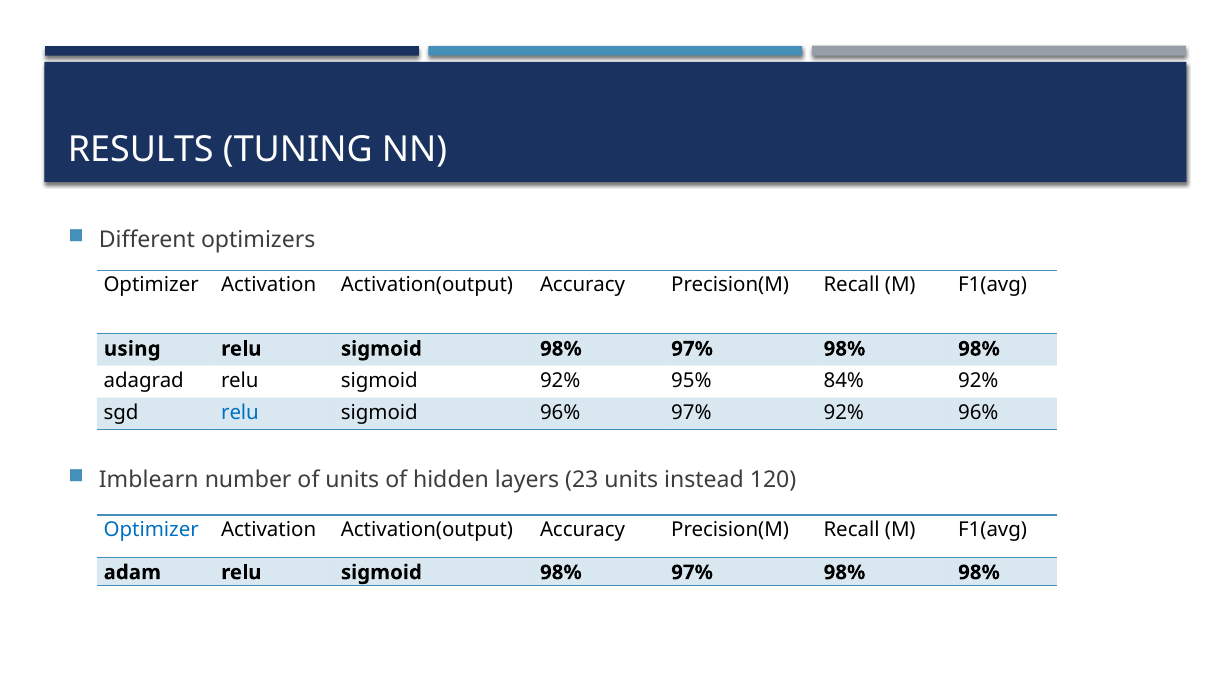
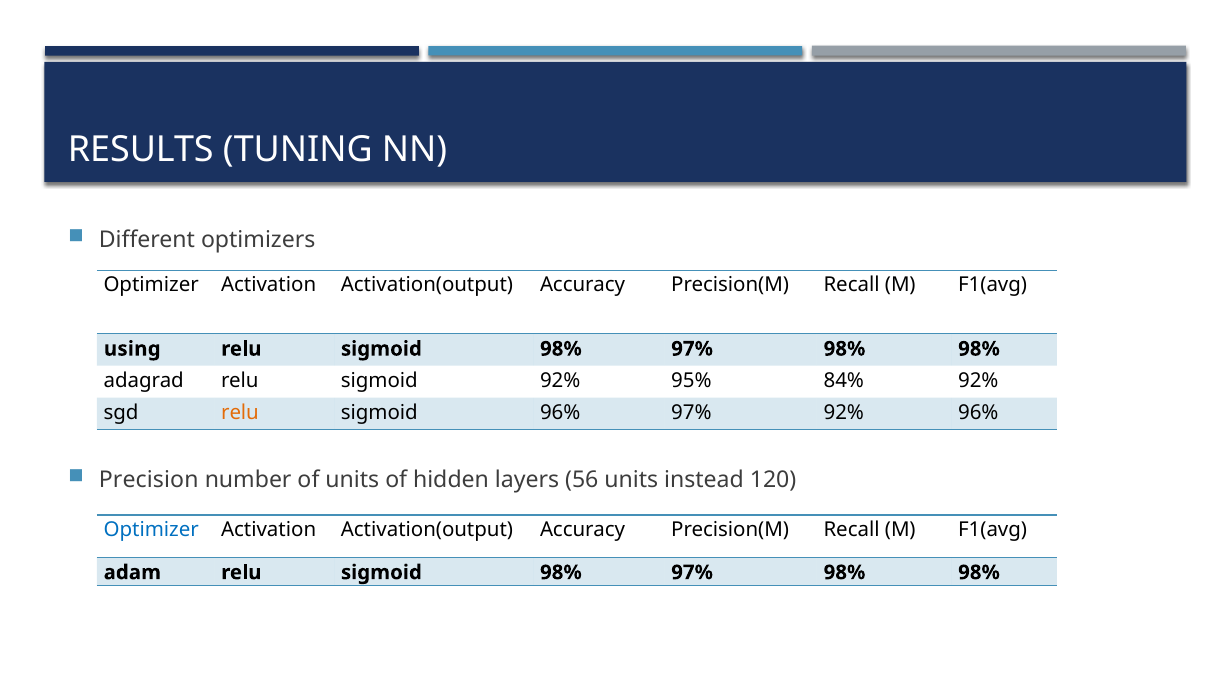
relu colour: blue -> orange (240, 413)
Imblearn: Imblearn -> Precision (149, 480)
23: 23 -> 56 (582, 480)
